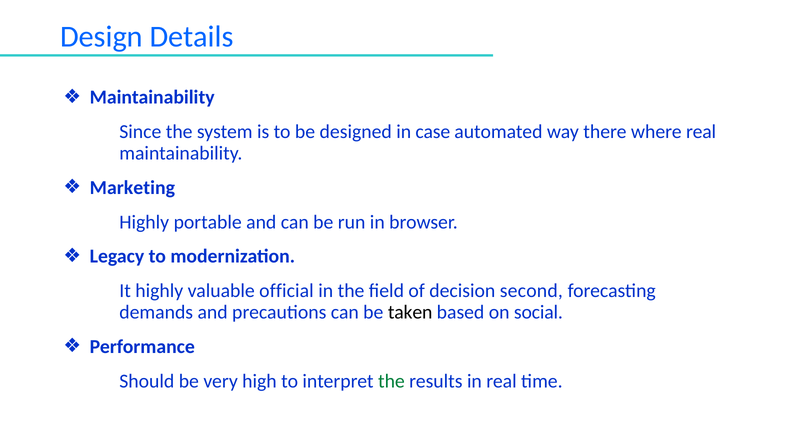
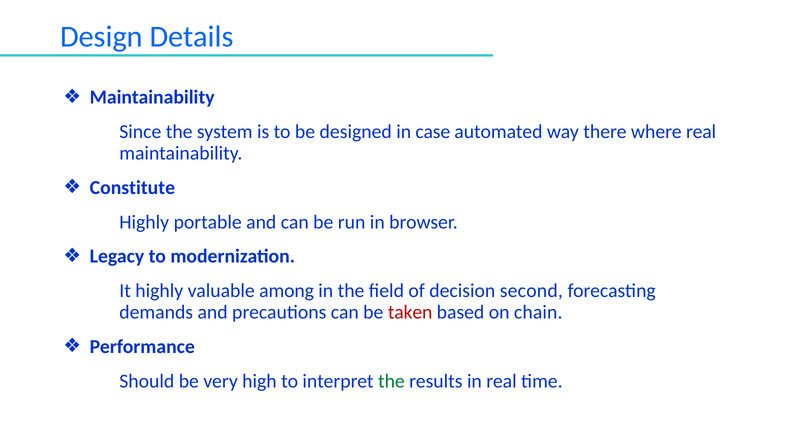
Marketing: Marketing -> Constitute (132, 187)
official: official -> among (287, 291)
taken colour: black -> red (410, 312)
social: social -> chain (538, 312)
